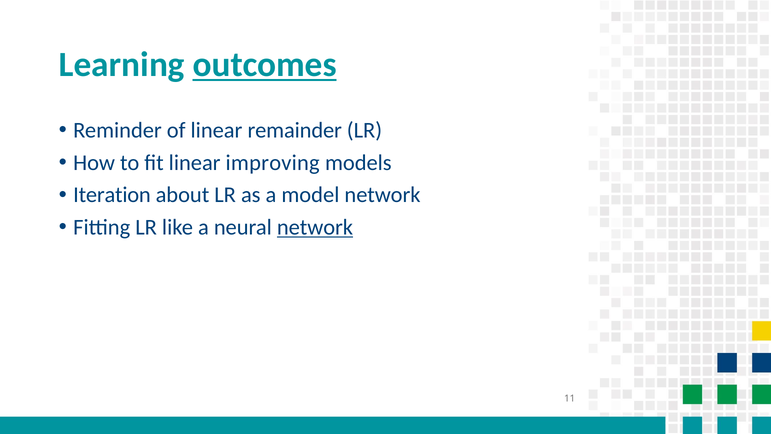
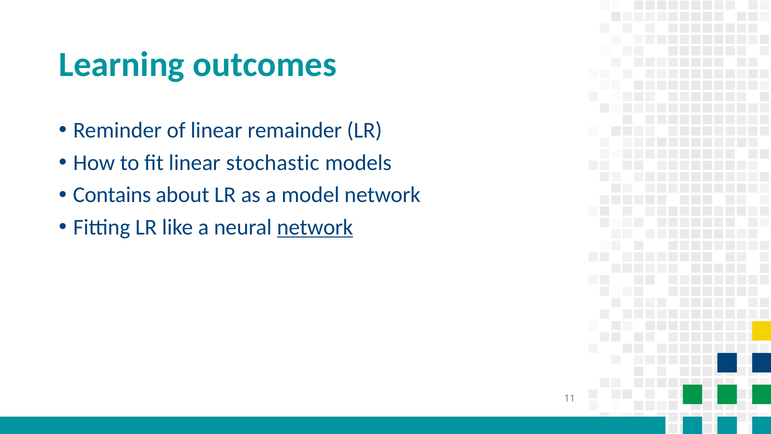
outcomes underline: present -> none (265, 65)
improving: improving -> stochastic (273, 163)
Iteration: Iteration -> Contains (112, 195)
